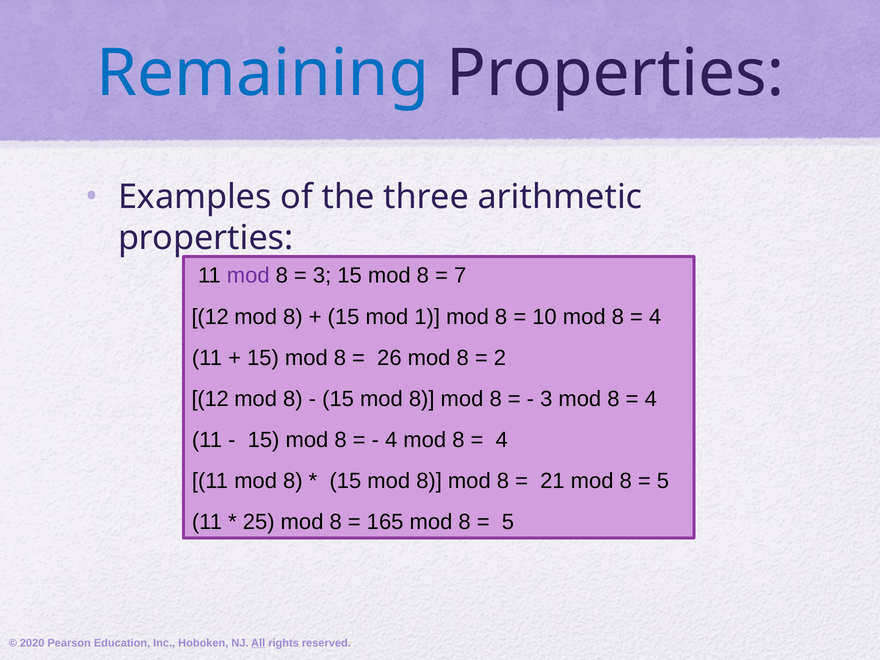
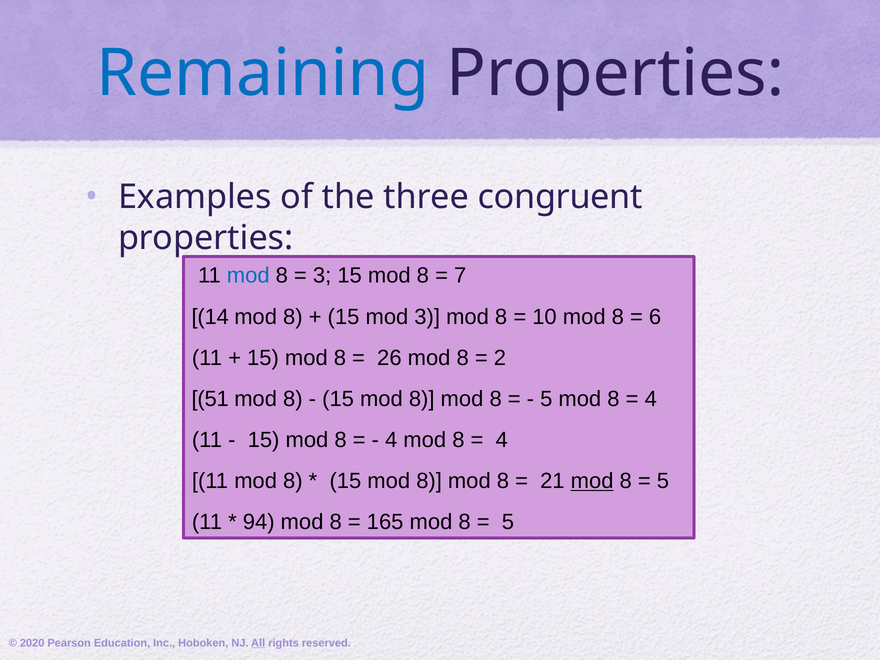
arithmetic: arithmetic -> congruent (560, 197)
mod colour: purple -> blue (248, 276)
12: 12 -> 14 (210, 317)
mod 1: 1 -> 3 (427, 317)
4: 4 -> 6 (655, 317)
12: 12 -> 51 (210, 399)
3: 3 -> 5 (546, 399)
mod underline: none -> present (592, 481)
25: 25 -> 94 (259, 522)
